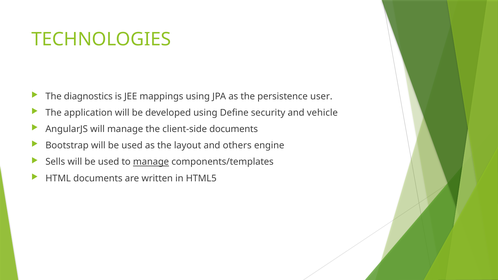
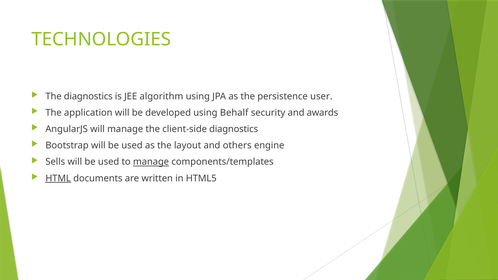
mappings: mappings -> algorithm (161, 96)
Define: Define -> Behalf (234, 113)
vehicle: vehicle -> awards (322, 113)
client-side documents: documents -> diagnostics (234, 129)
HTML underline: none -> present (58, 178)
